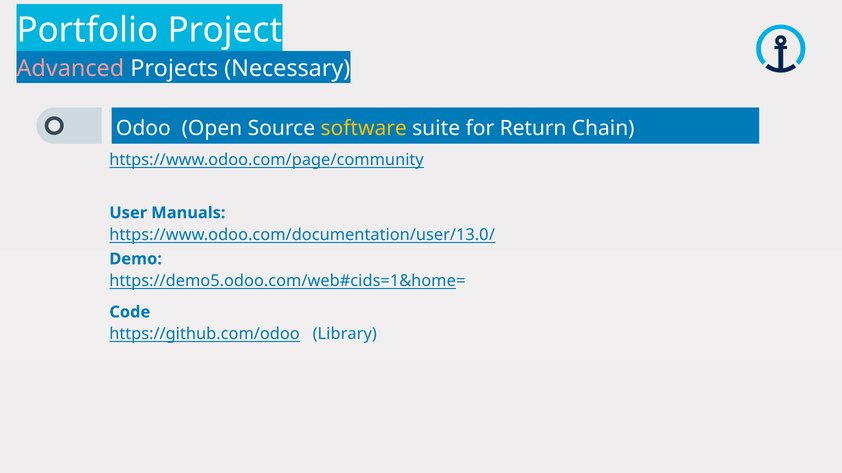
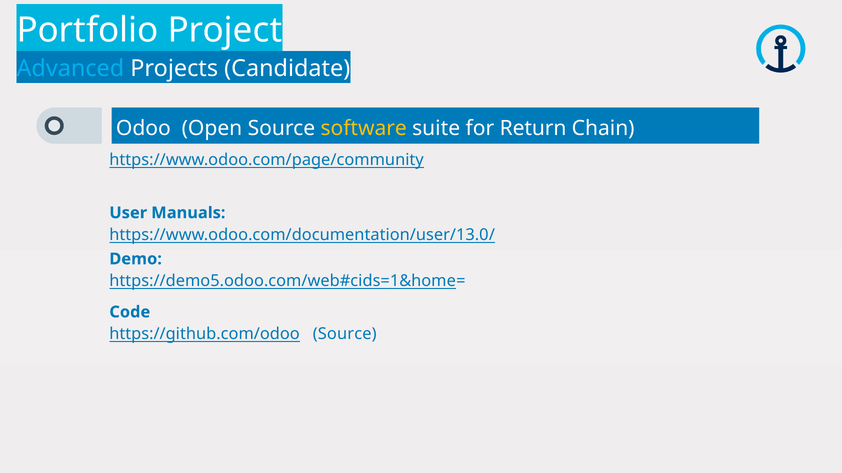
Advanced colour: pink -> light blue (70, 69)
Necessary: Necessary -> Candidate (287, 69)
https://github.com/odoo Library: Library -> Source (345, 334)
